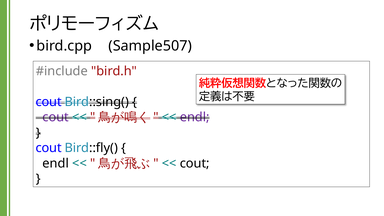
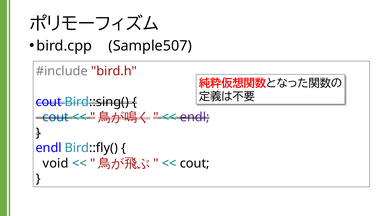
cout colour: purple -> blue (56, 117)
cout: cout -> endl (49, 148)
endl: endl -> void (56, 163)
